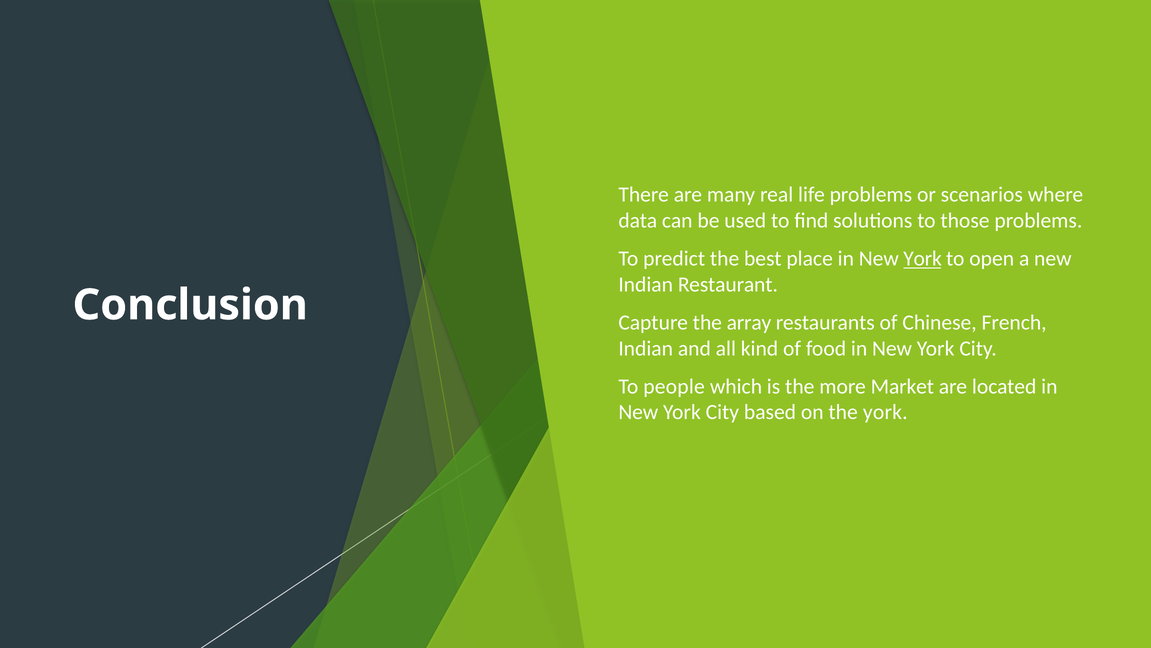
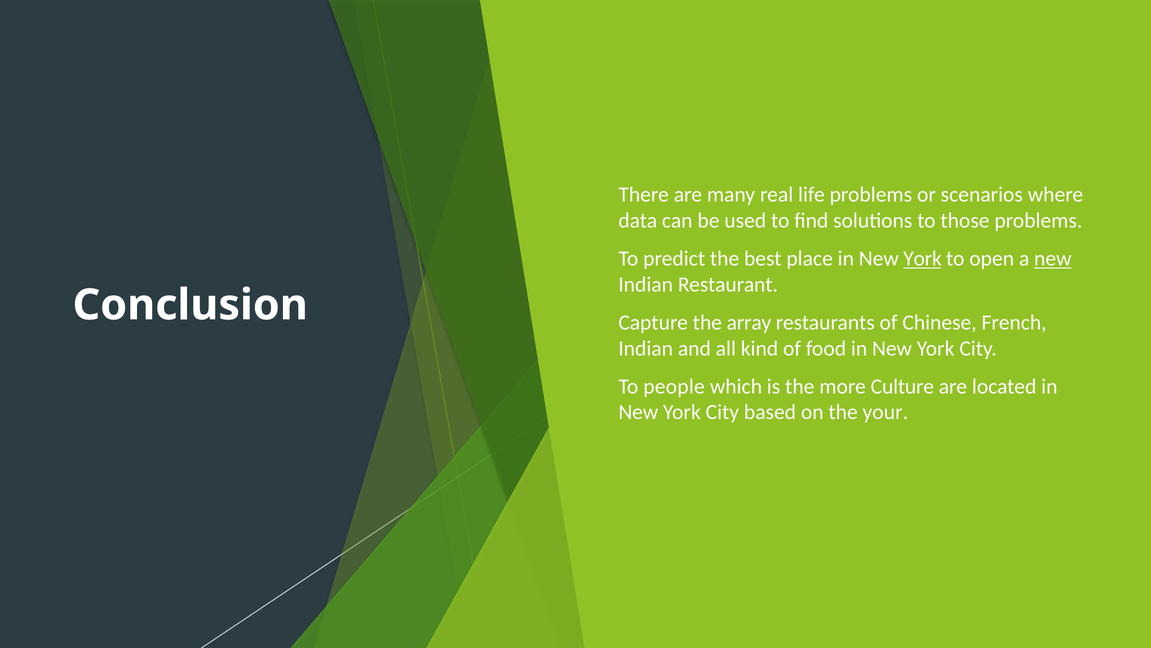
new underline: none -> present (1053, 258)
Market: Market -> Culture (902, 386)
the york: york -> your (885, 412)
